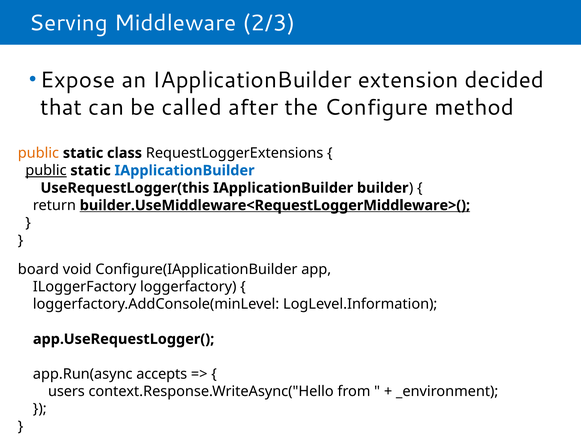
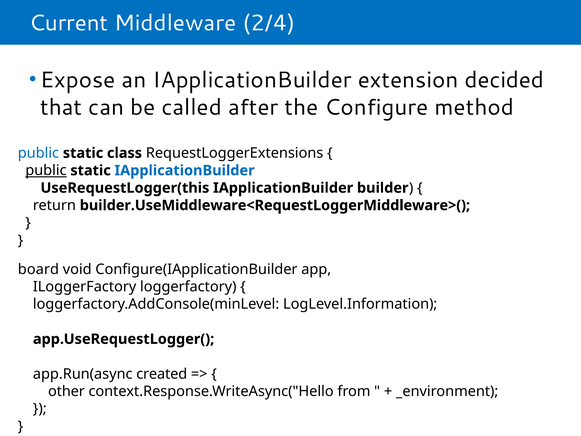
Serving: Serving -> Current (69, 23)
2/3: 2/3 -> 2/4 (269, 23)
public colour: orange -> blue (38, 153)
builder.UseMiddleware<RequestLoggerMiddleware>( underline: present -> none (275, 205)
accepts: accepts -> created (162, 374)
users: users -> other (66, 391)
